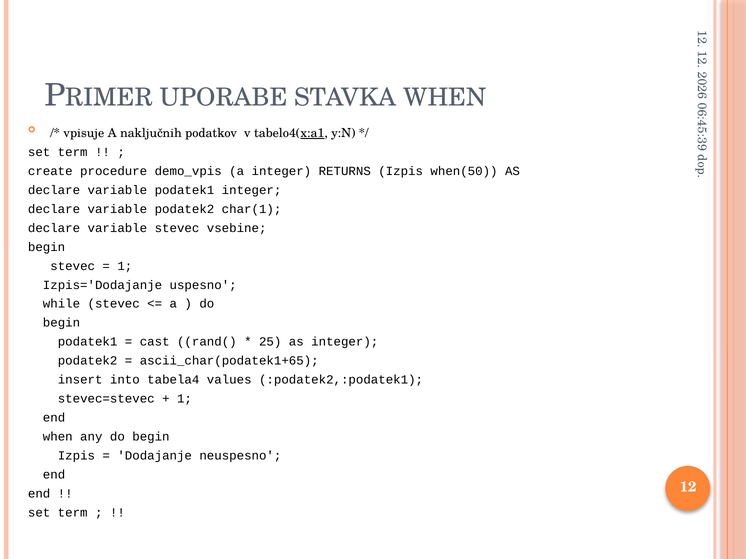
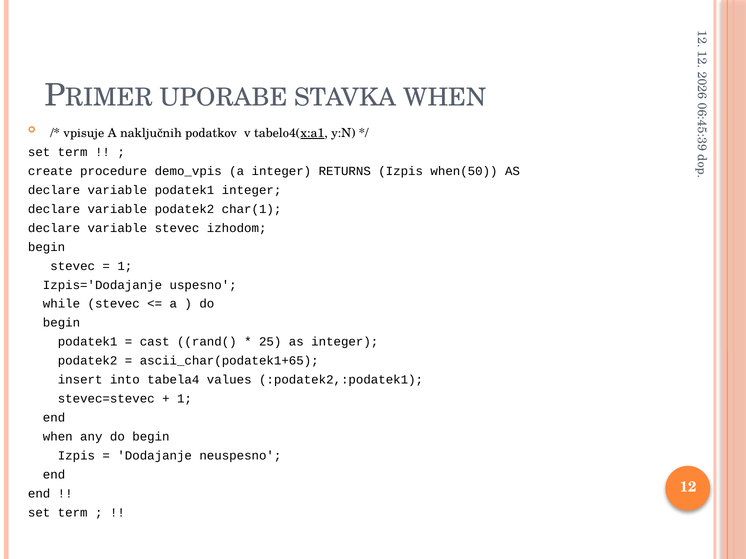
vsebine: vsebine -> izhodom (237, 228)
